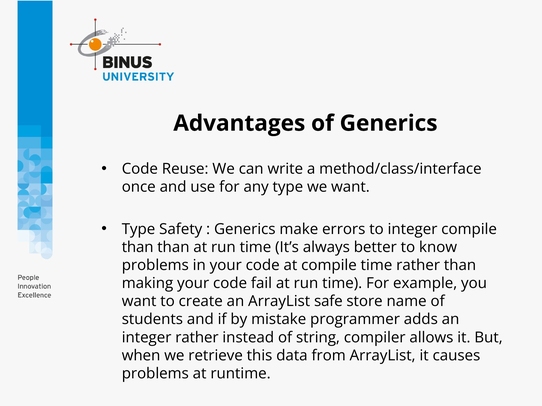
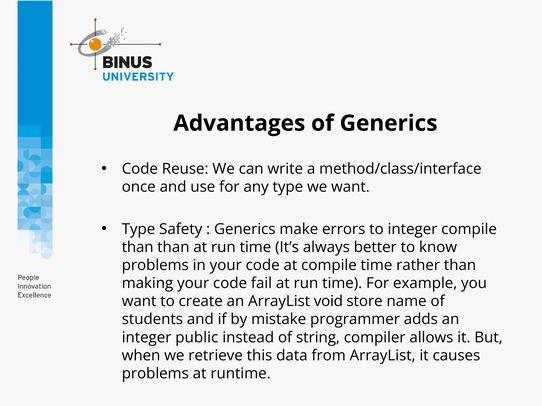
safe: safe -> void (328, 302)
integer rather: rather -> public (197, 338)
